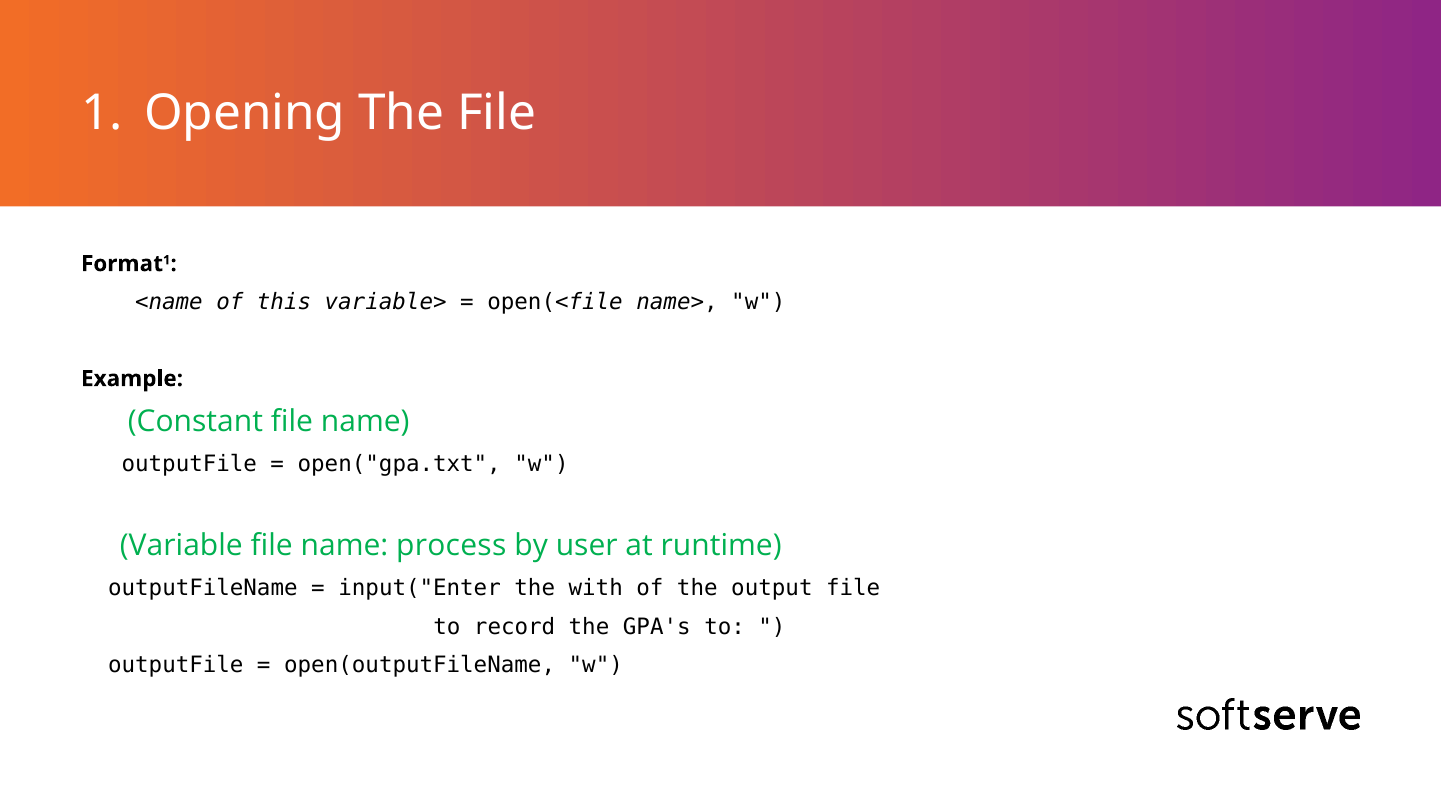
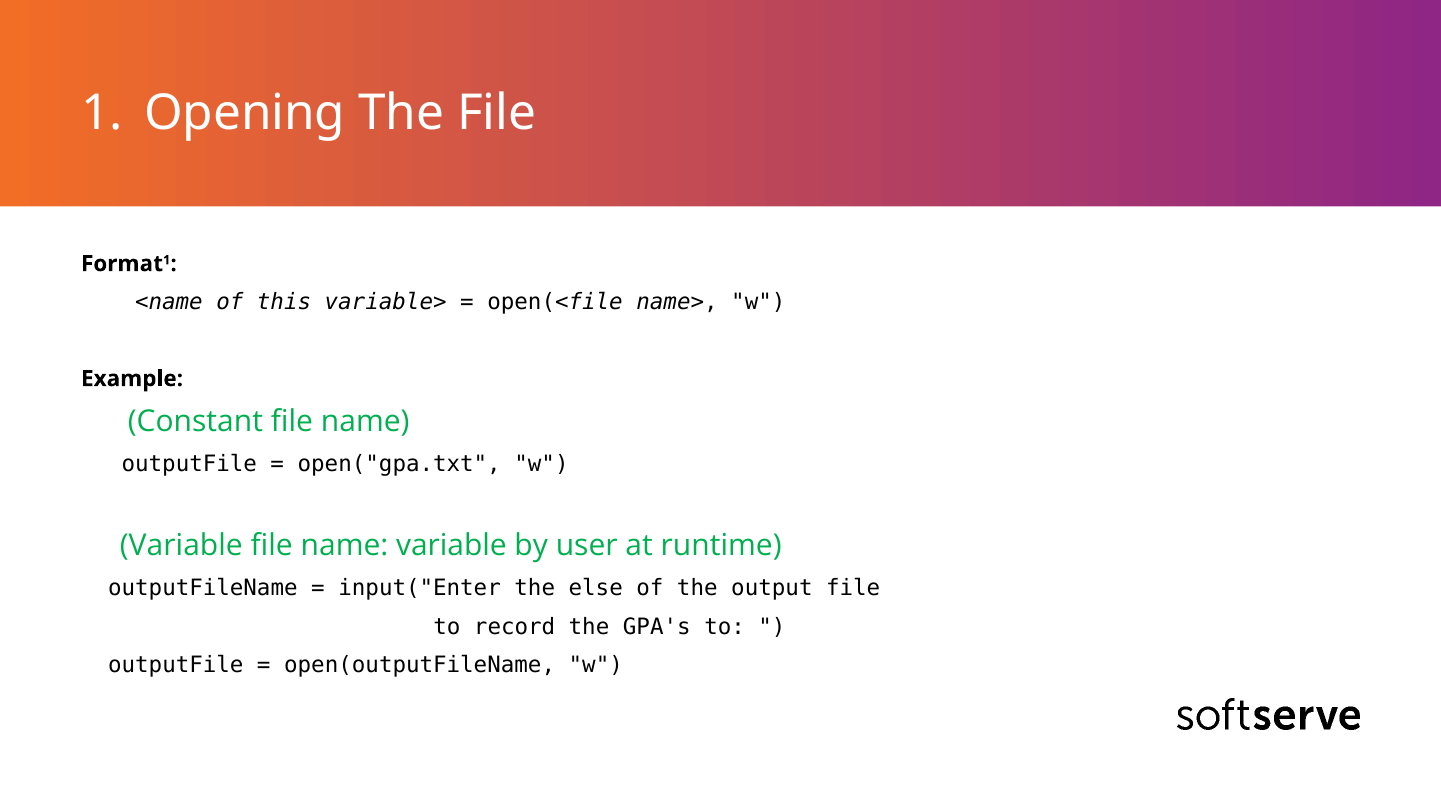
name process: process -> variable (451, 546)
with: with -> else (596, 588)
